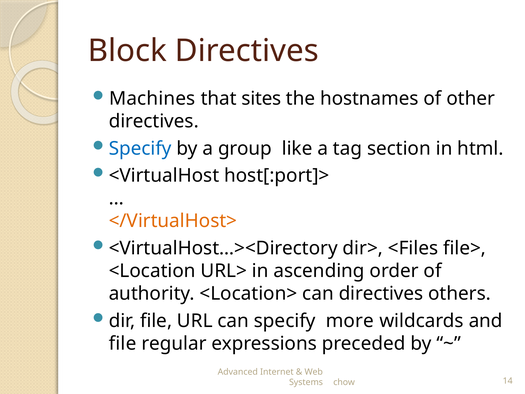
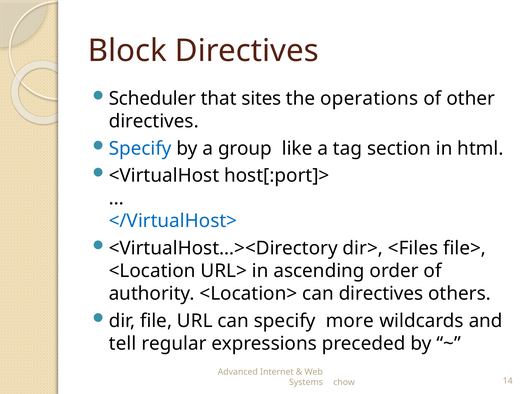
Machines: Machines -> Scheduler (152, 98)
hostnames: hostnames -> operations (369, 98)
</VirtualHost> colour: orange -> blue (173, 221)
file: file -> tell (123, 343)
